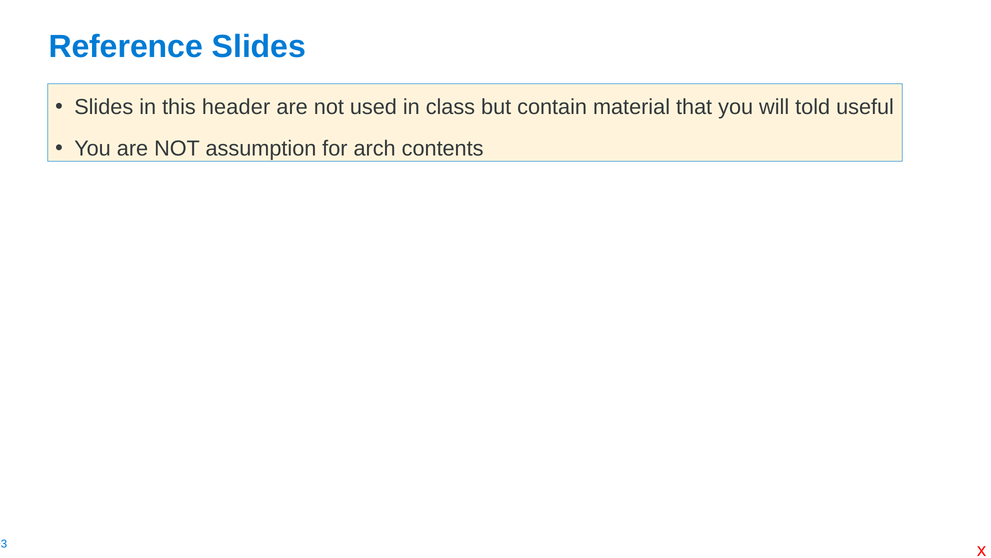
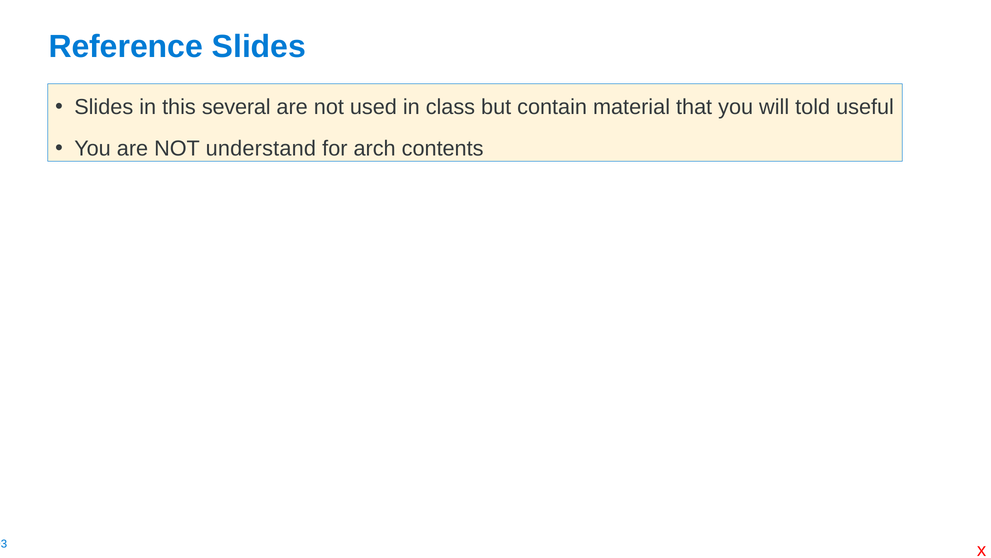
header: header -> several (236, 107)
assumption: assumption -> understand (261, 149)
